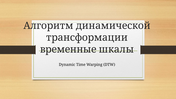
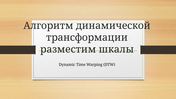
временные: временные -> разместим (68, 49)
